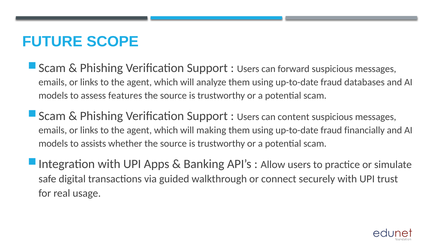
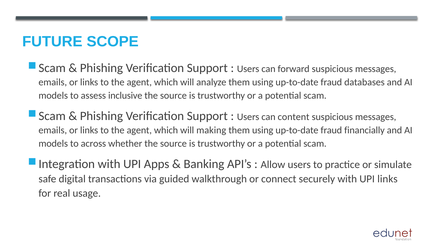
features: features -> inclusive (125, 96)
assists: assists -> across (93, 144)
UPI trust: trust -> links (387, 179)
